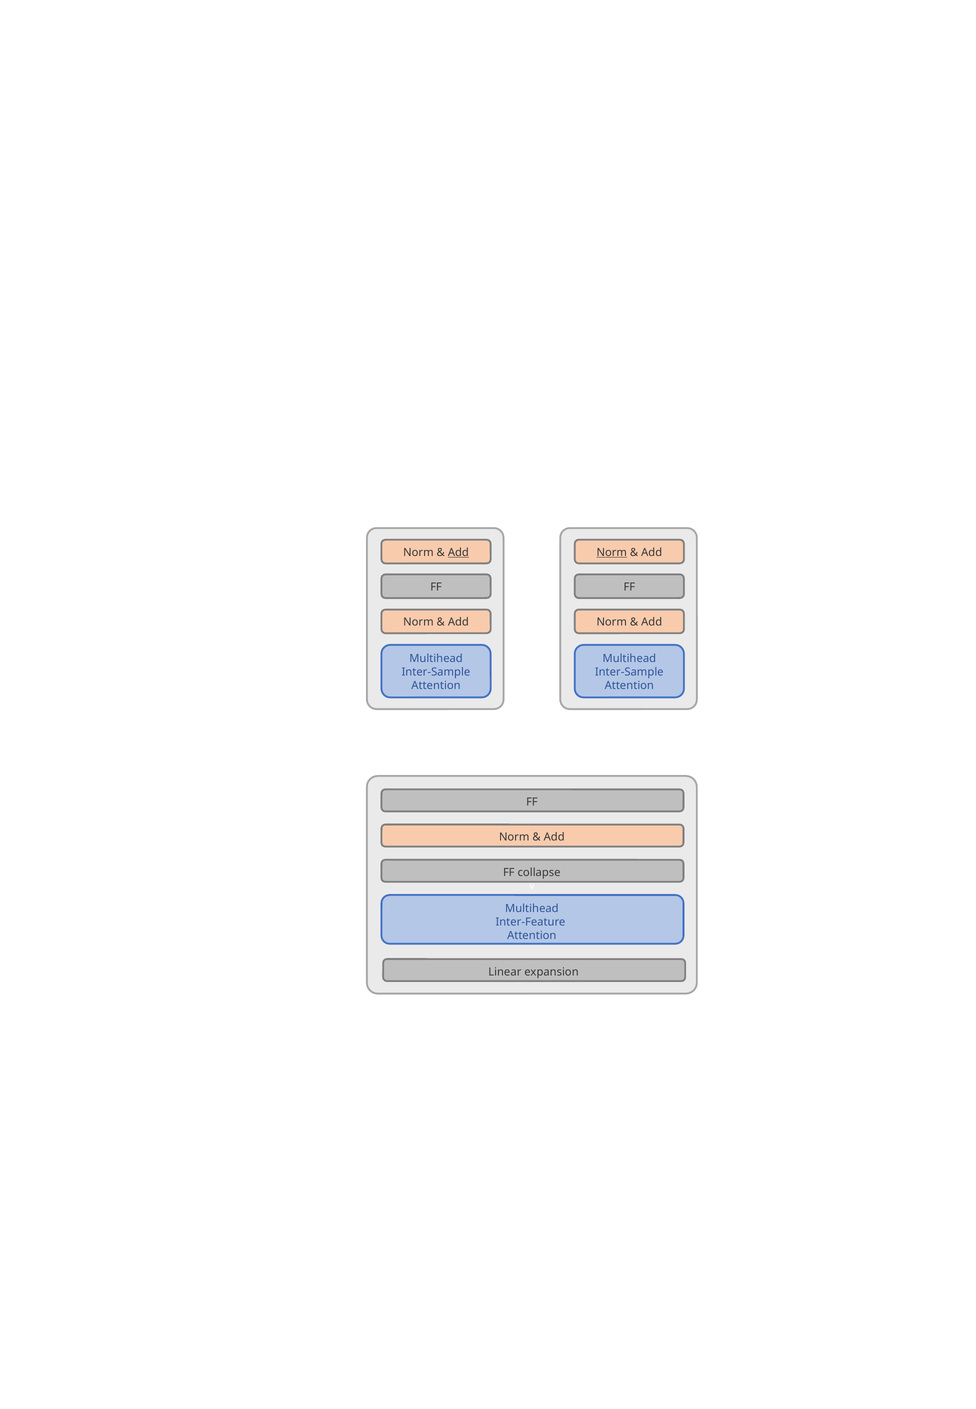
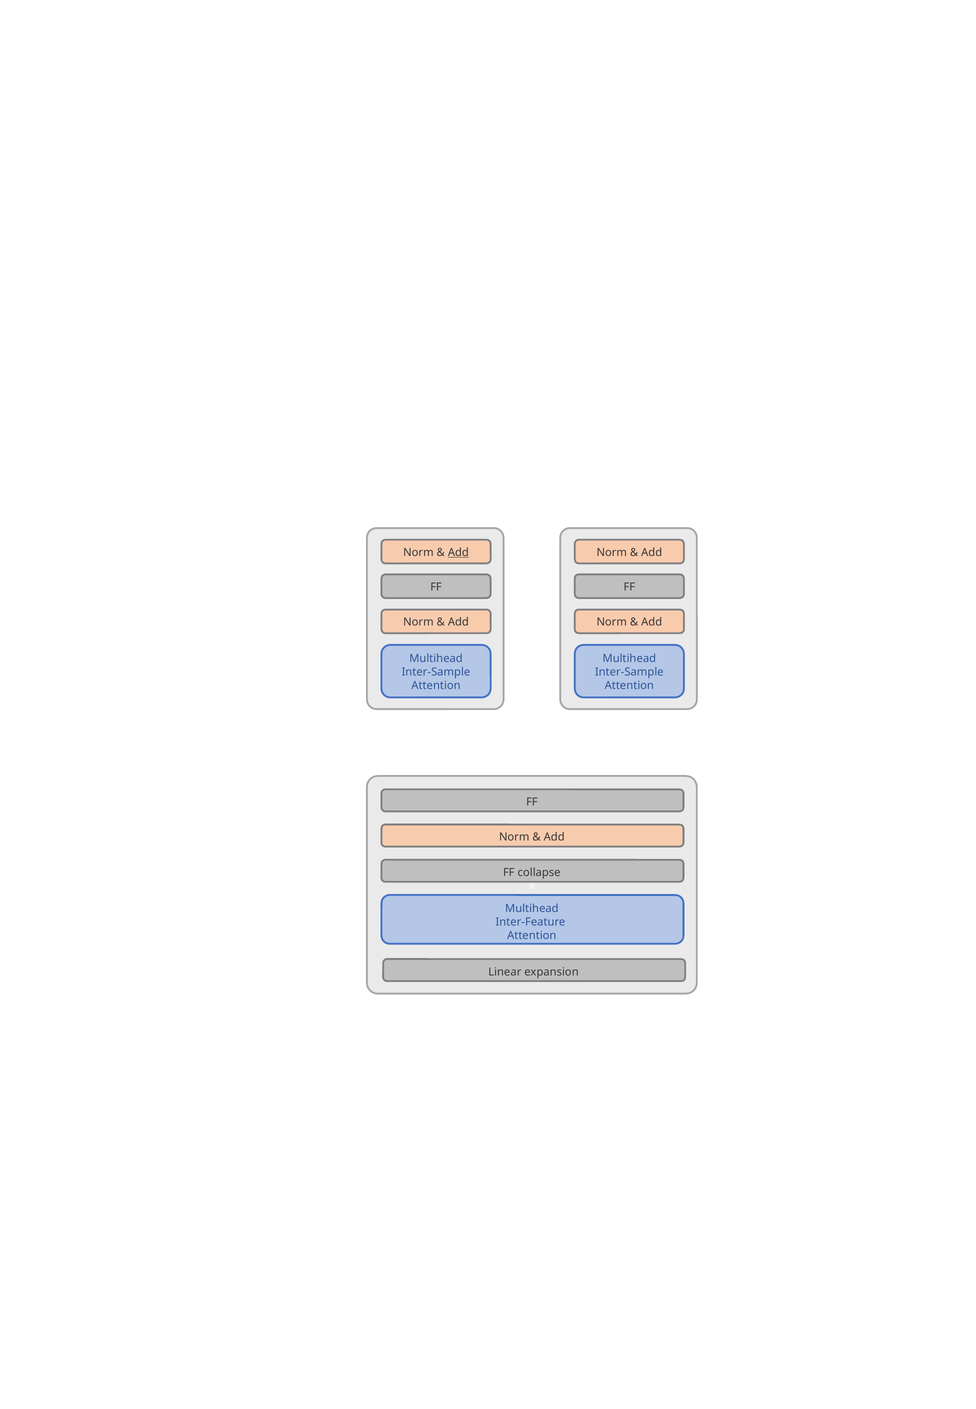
Norm underline: present -> none (612, 553)
